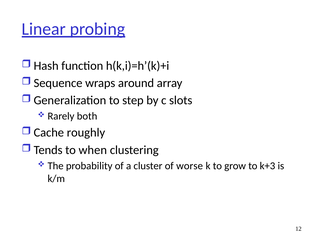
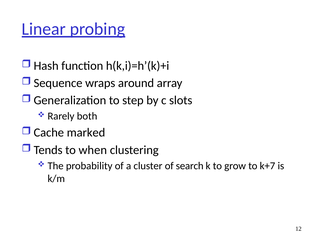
roughly: roughly -> marked (86, 132)
worse: worse -> search (190, 165)
k+3: k+3 -> k+7 (267, 165)
